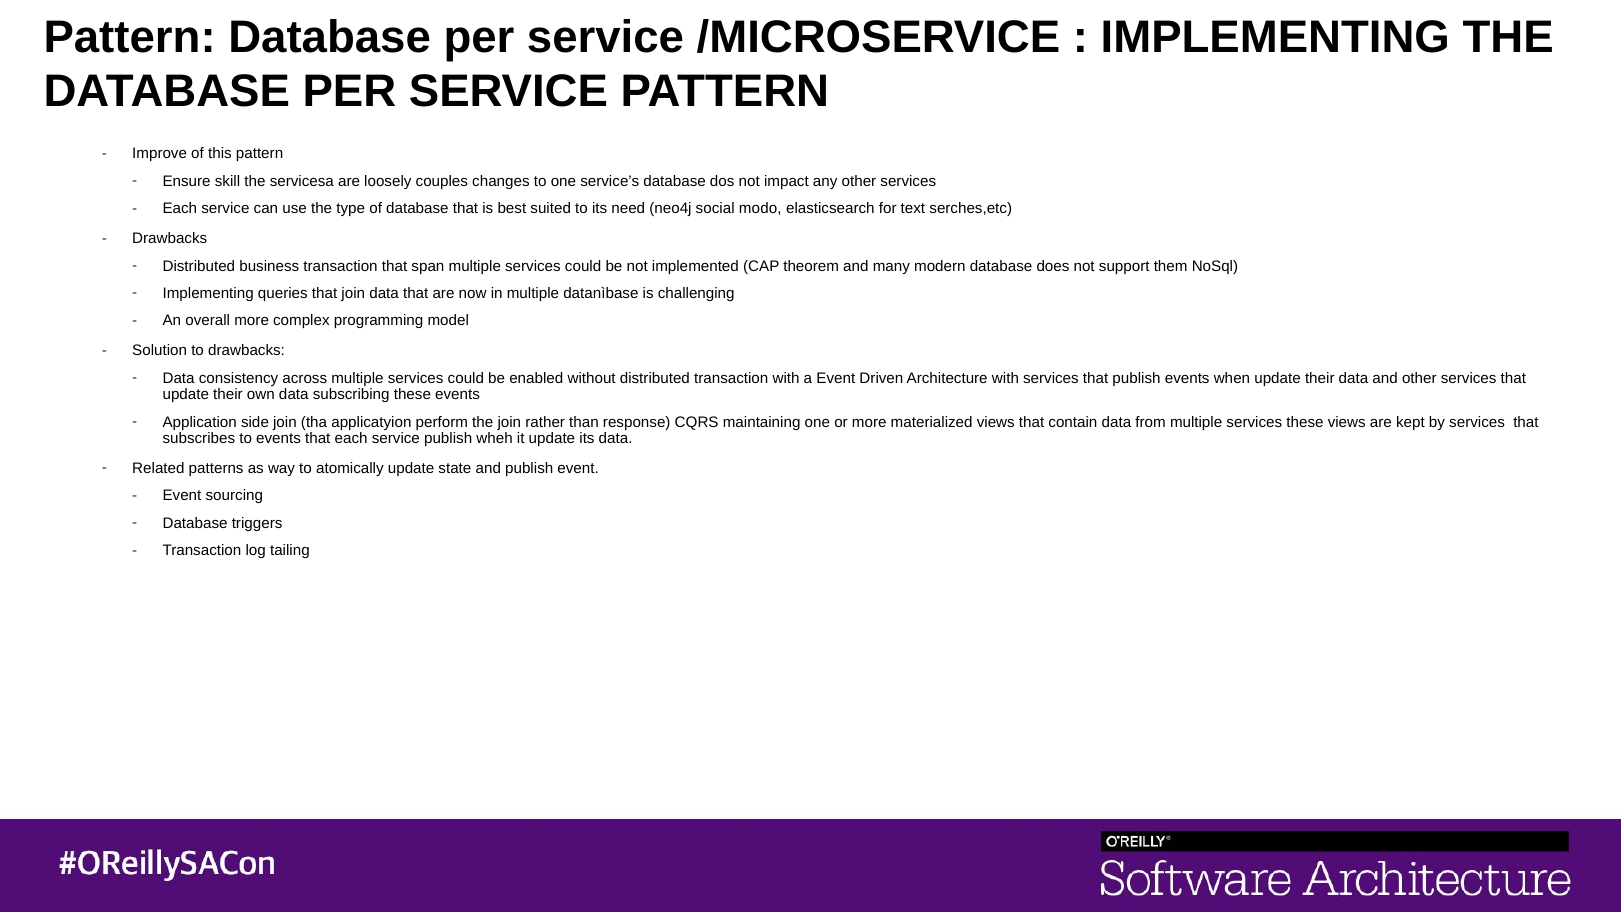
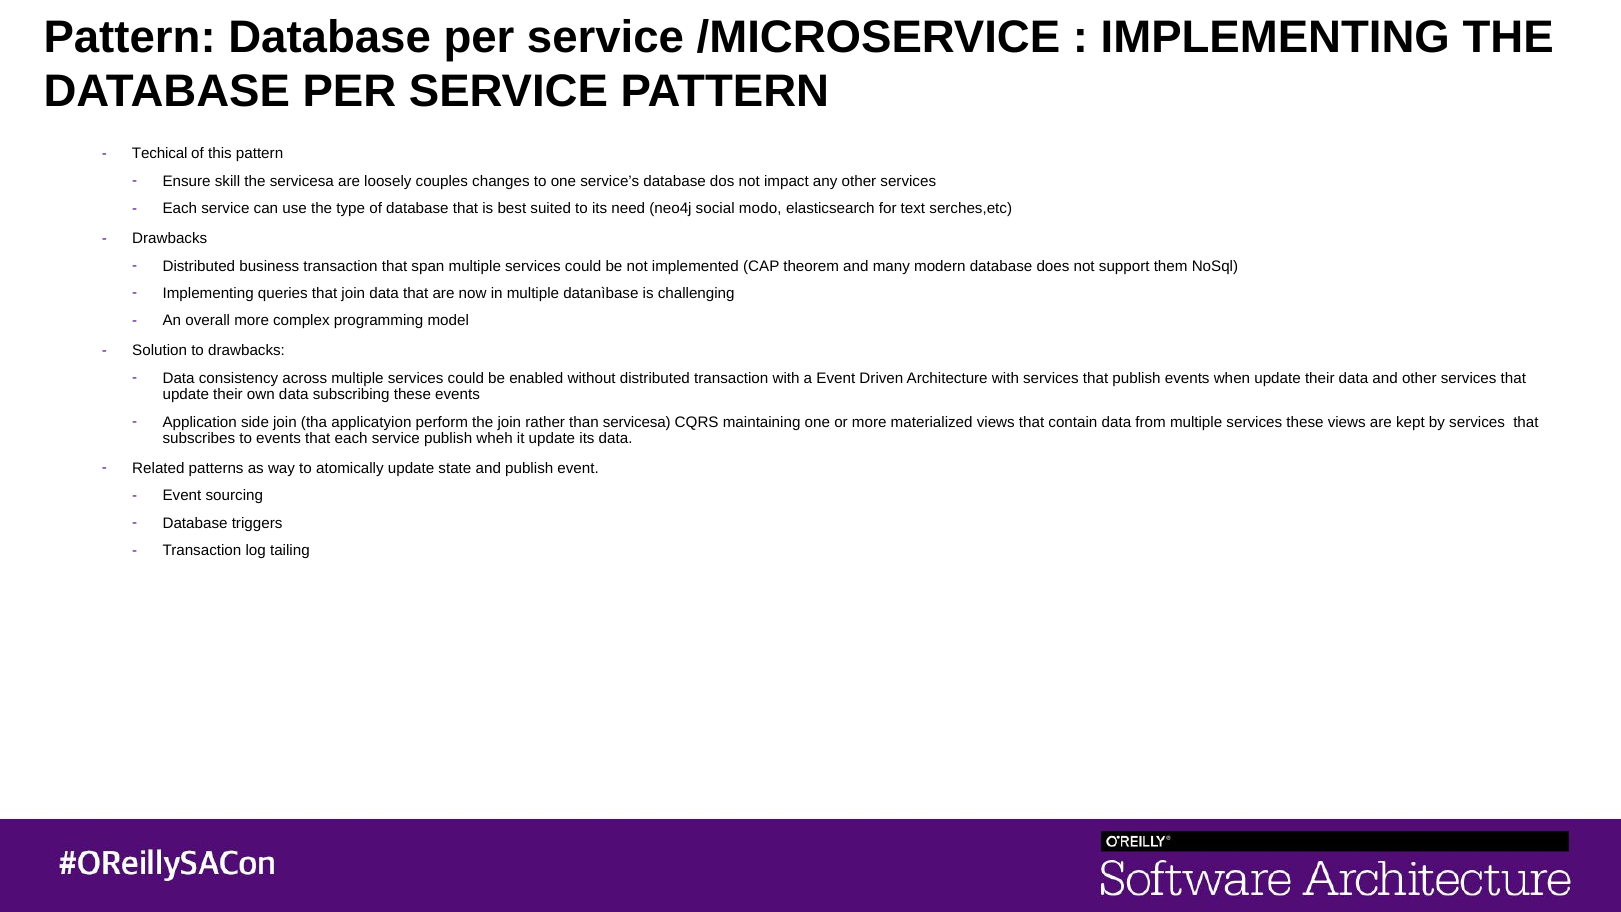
Improve: Improve -> Techical (160, 154)
than response: response -> servicesa (637, 422)
